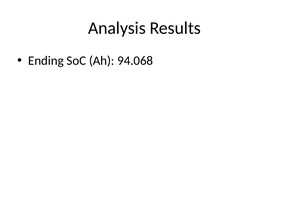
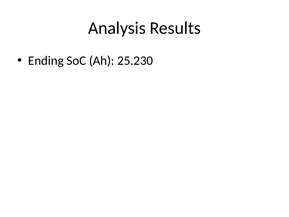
94.068: 94.068 -> 25.230 (135, 61)
